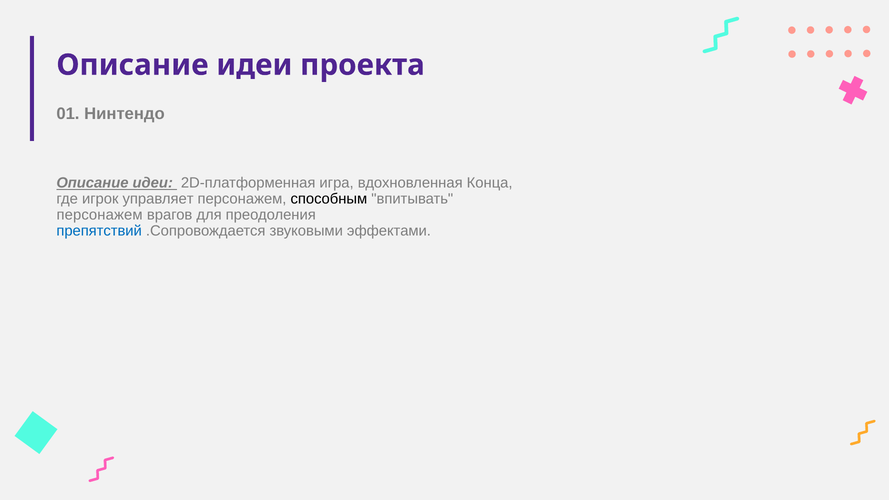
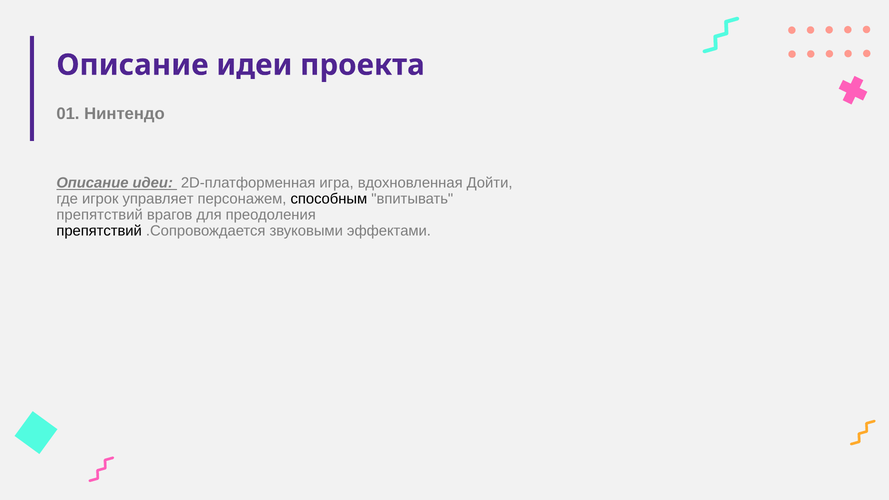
Конца: Конца -> Дойти (490, 183)
персонажем: персонажем -> препятствий (100, 215)
препятствий colour: blue -> black (99, 231)
